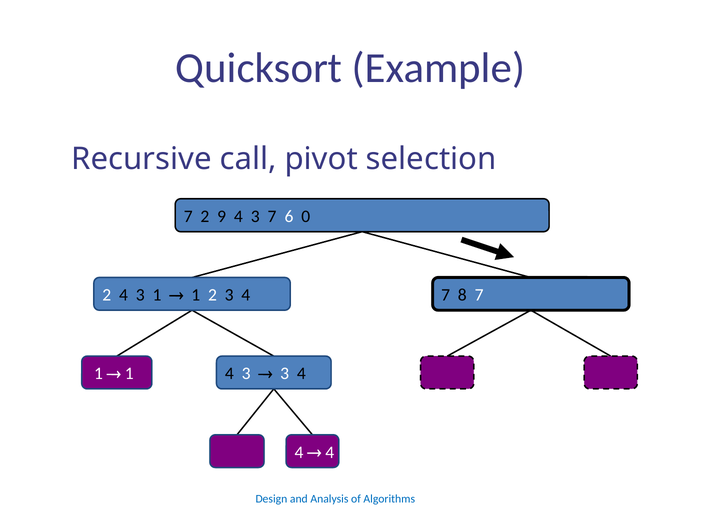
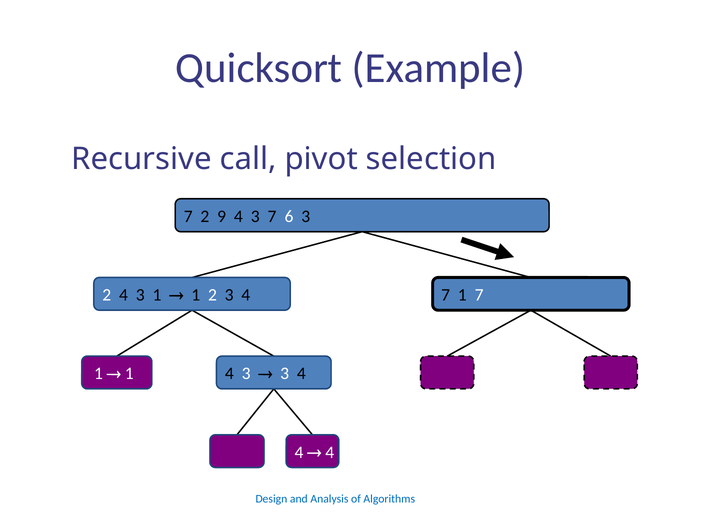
6 0: 0 -> 3 (306, 216)
8: 8 -> 1 (462, 295)
